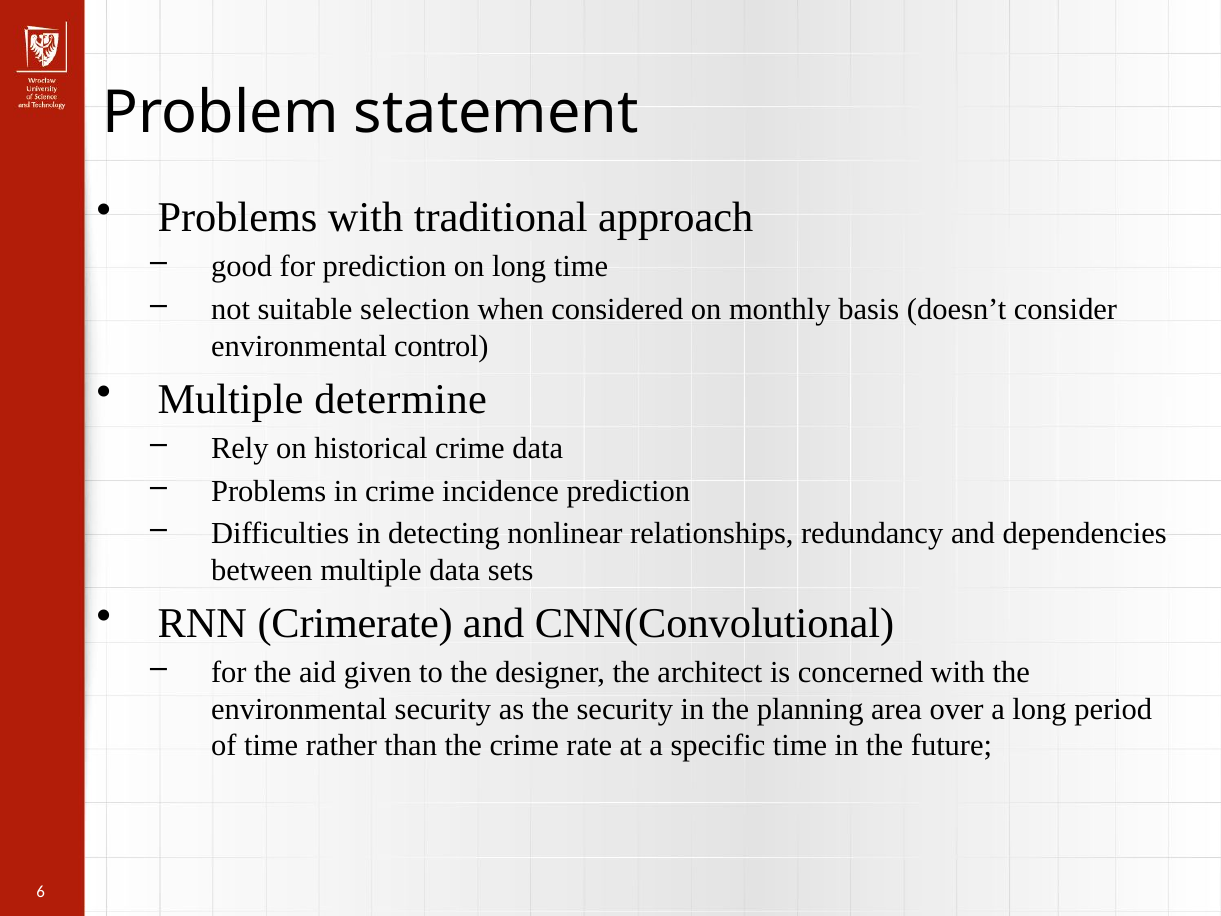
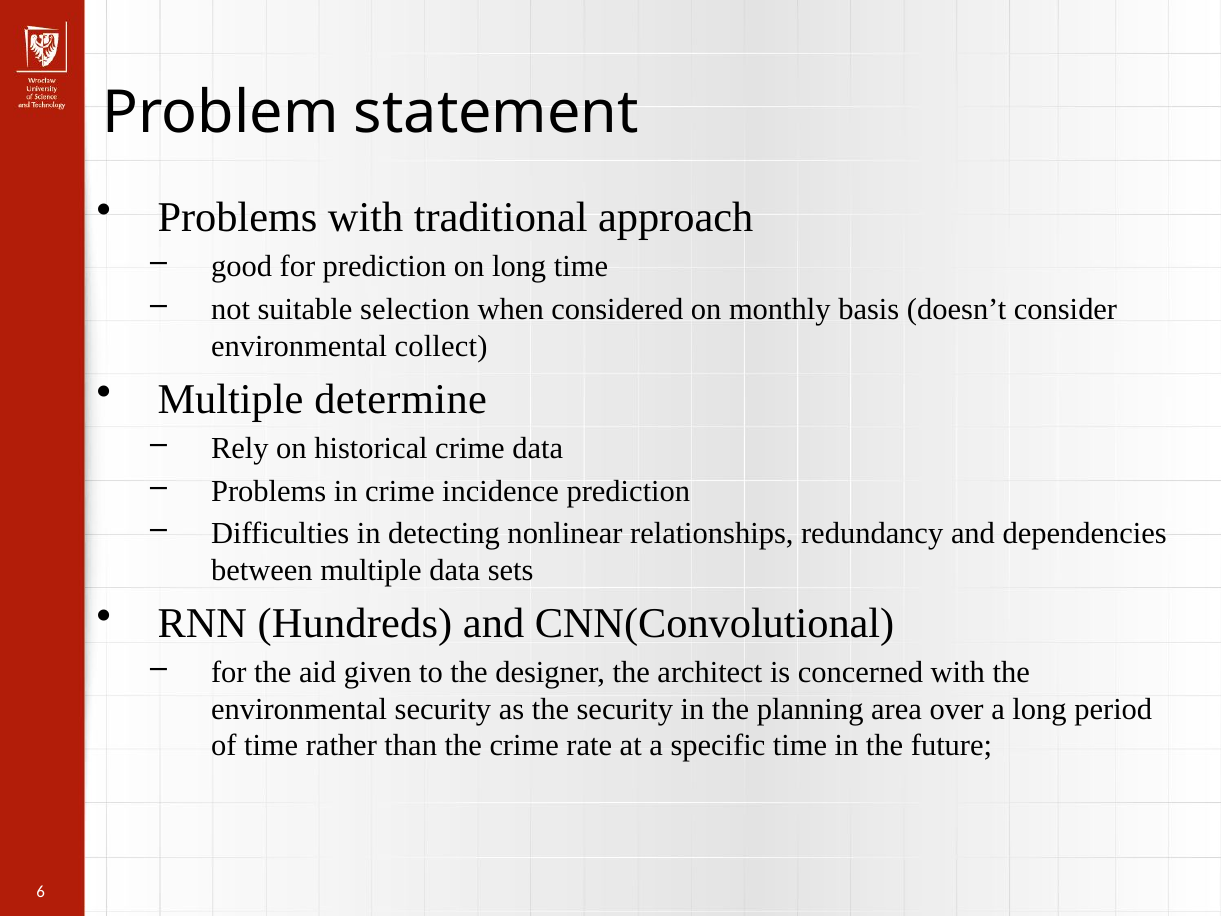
control: control -> collect (441, 346)
Crimerate: Crimerate -> Hundreds (355, 623)
